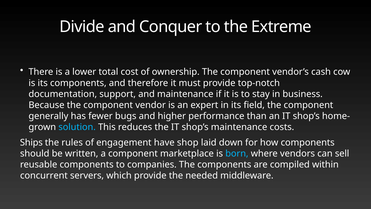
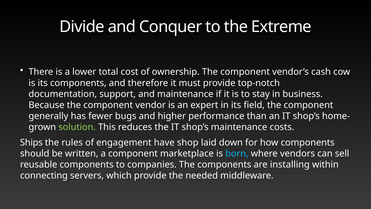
solution colour: light blue -> light green (77, 127)
compiled: compiled -> installing (290, 164)
concurrent: concurrent -> connecting (44, 175)
